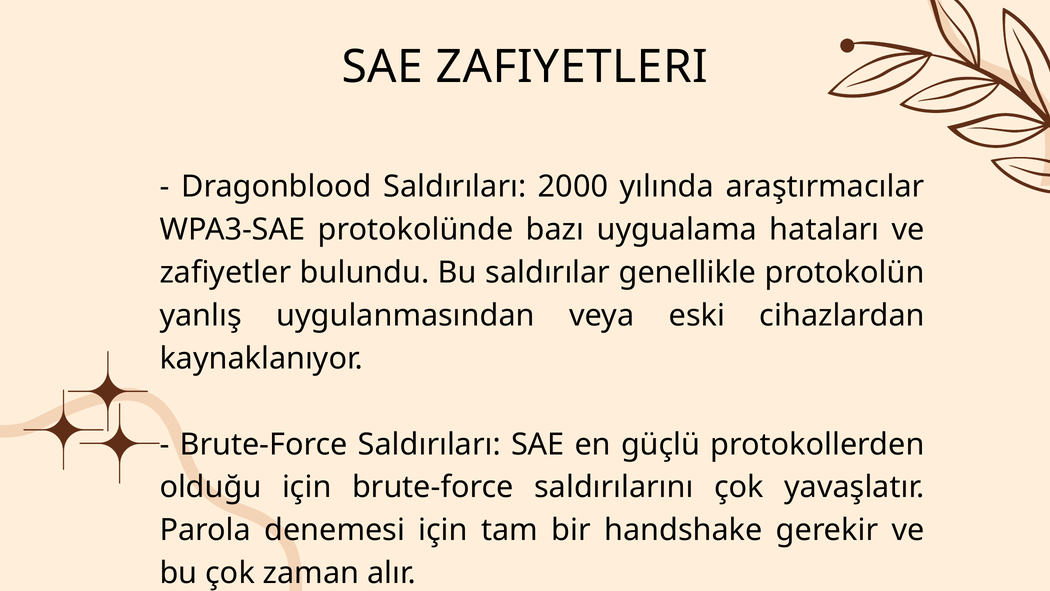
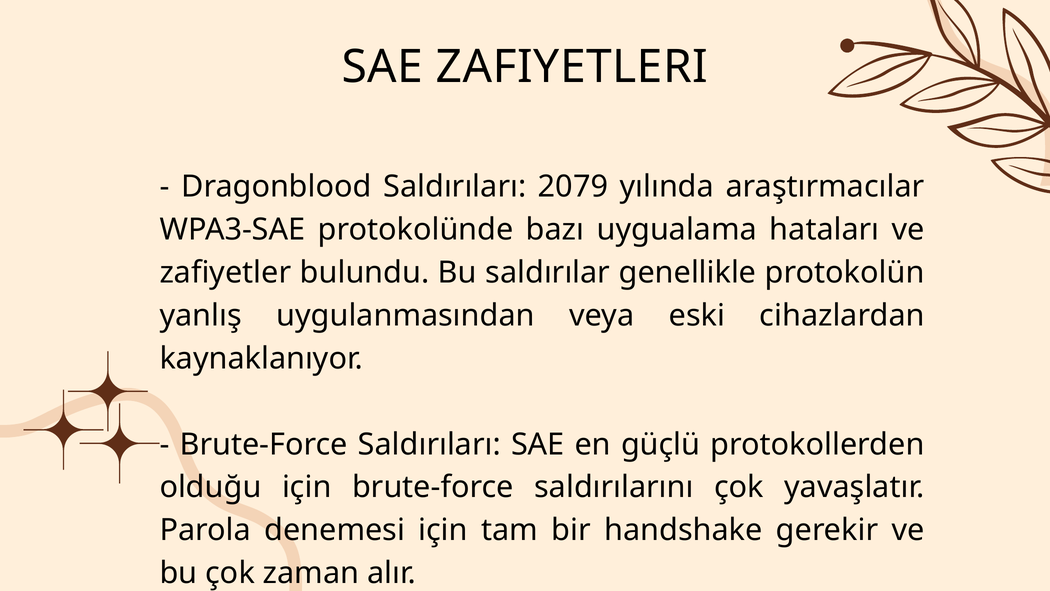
2000: 2000 -> 2079 (573, 187)
